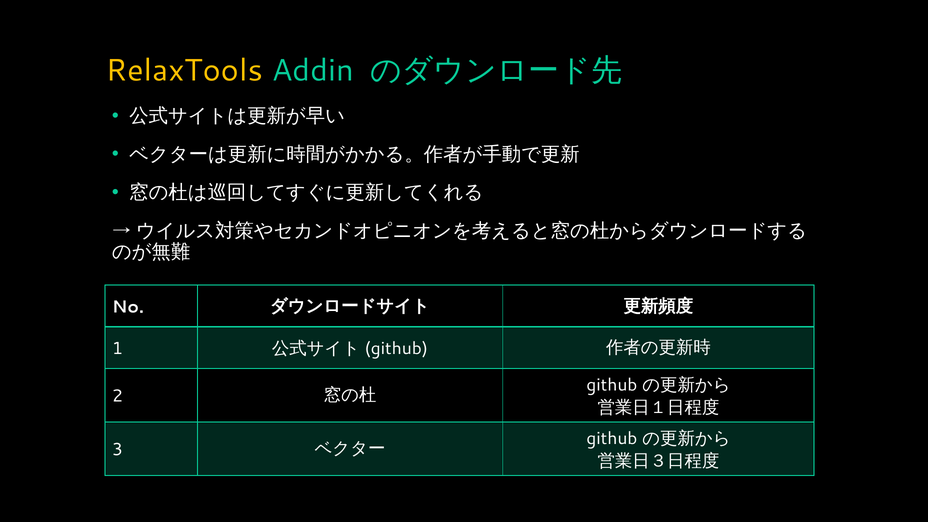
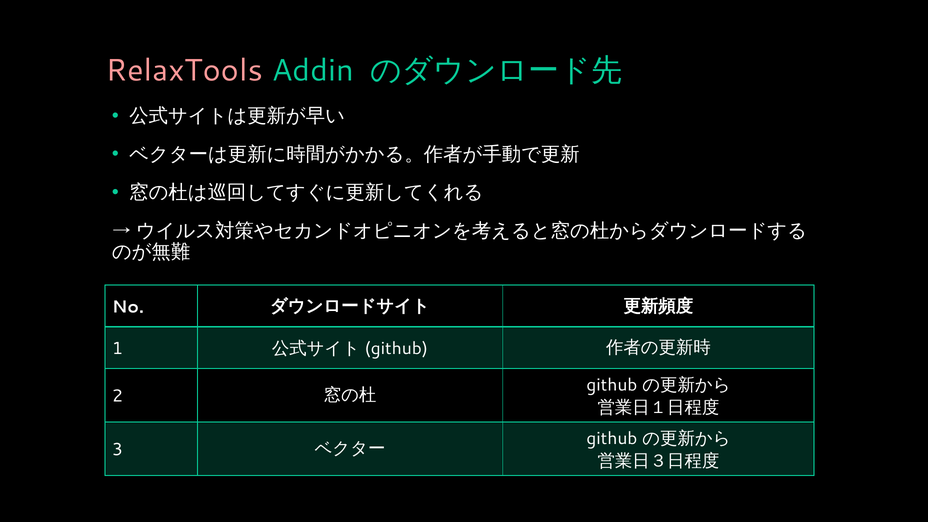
RelaxTools colour: yellow -> pink (184, 71)
